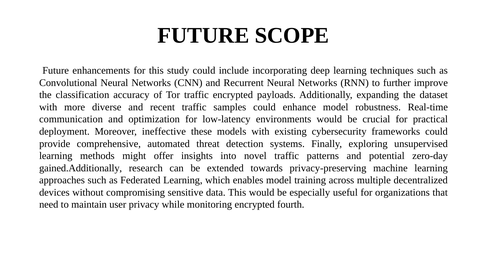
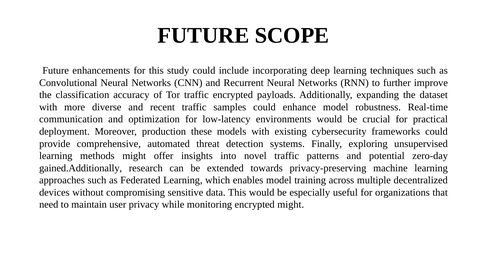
ineffective: ineffective -> production (164, 131)
encrypted fourth: fourth -> might (291, 205)
